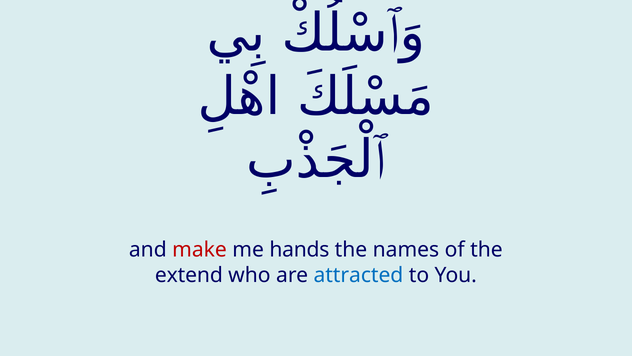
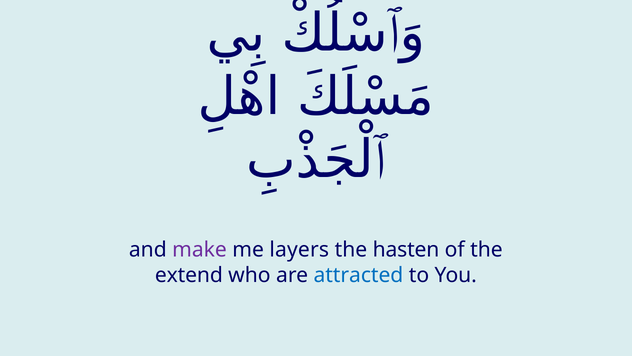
make colour: red -> purple (200, 250)
hands: hands -> layers (299, 250)
names: names -> hasten (406, 250)
